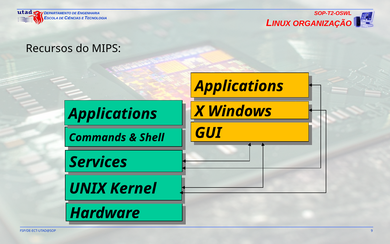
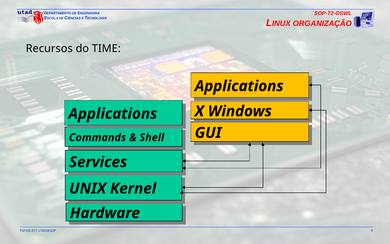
MIPS: MIPS -> TIME (106, 49)
